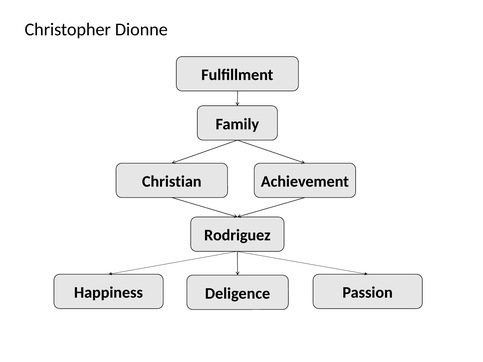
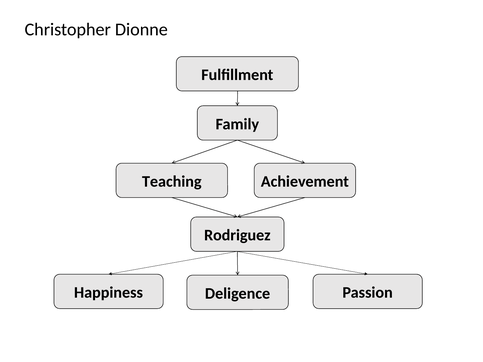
Christian: Christian -> Teaching (172, 182)
